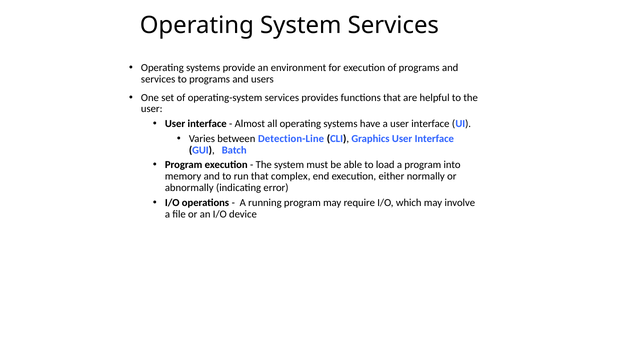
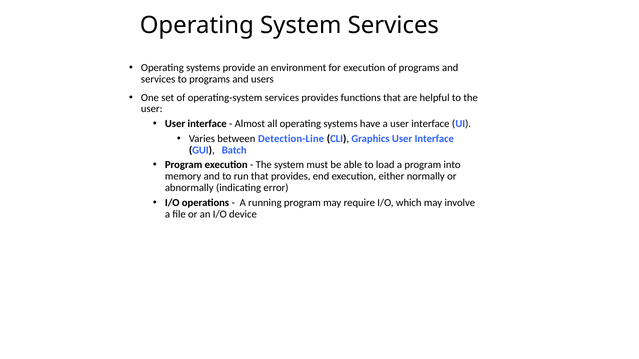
that complex: complex -> provides (291, 177)
